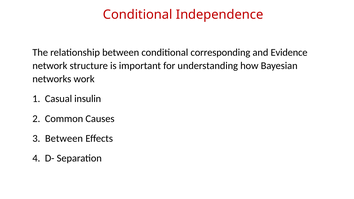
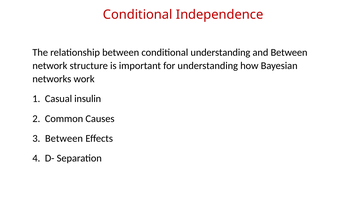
conditional corresponding: corresponding -> understanding (220, 53)
and Evidence: Evidence -> Between (289, 53)
